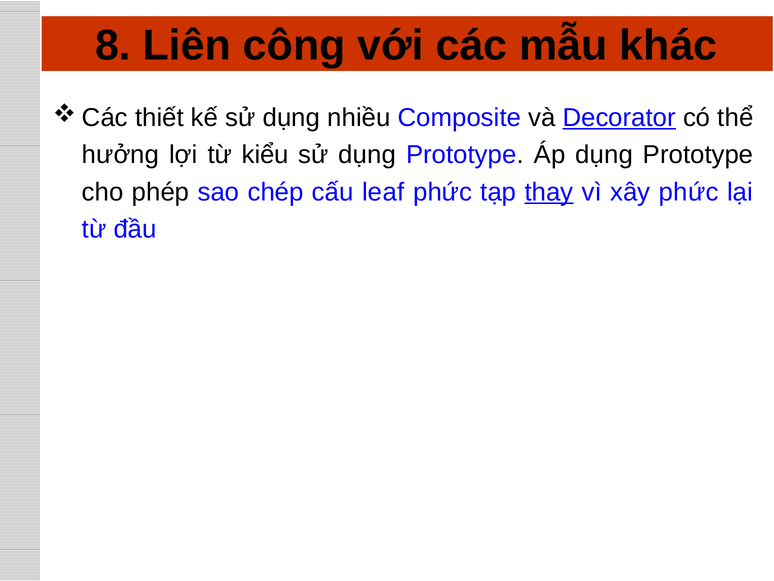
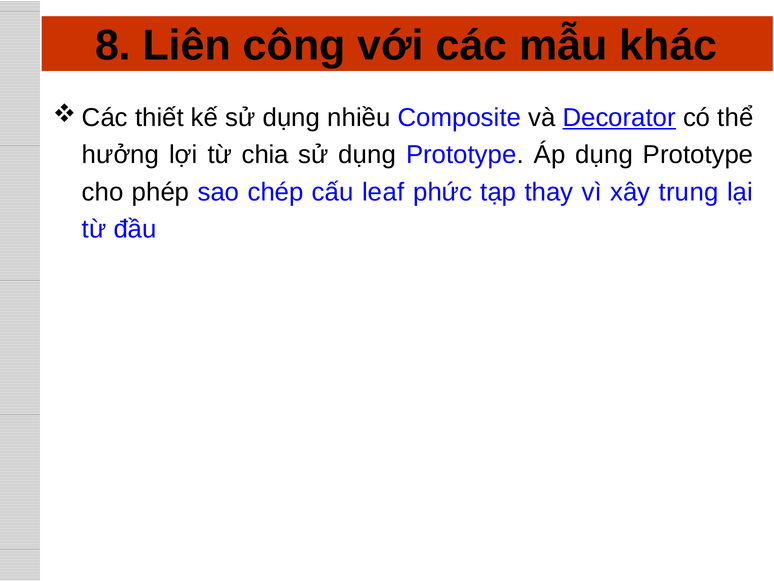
kiểu: kiểu -> chia (265, 155)
thay underline: present -> none (549, 192)
xây phức: phức -> trung (689, 192)
